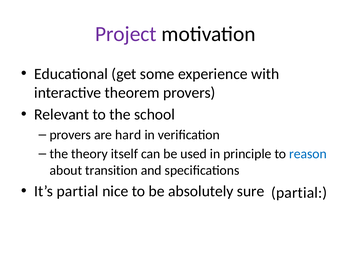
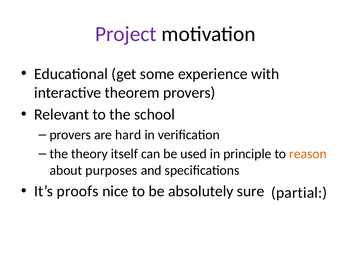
reason colour: blue -> orange (308, 153)
transition: transition -> purposes (111, 170)
It’s partial: partial -> proofs (78, 191)
